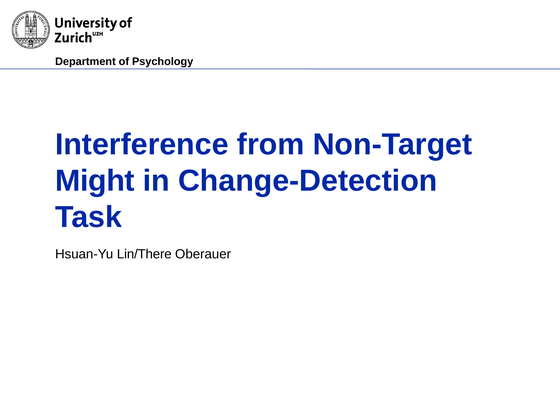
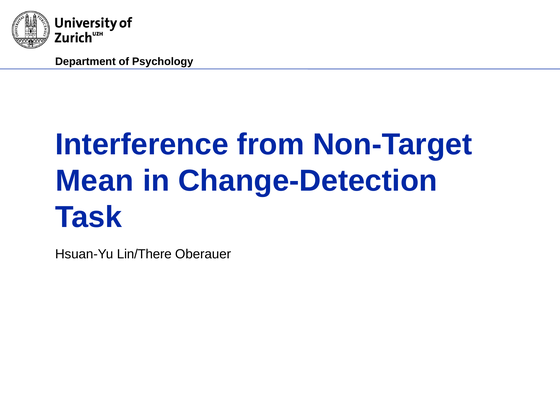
Might: Might -> Mean (95, 181)
